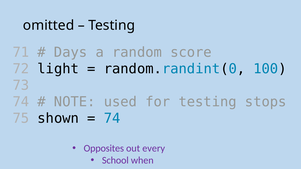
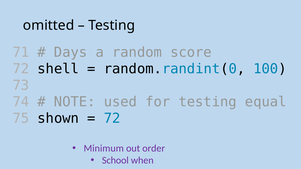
light: light -> shell (58, 69)
stops: stops -> equal (266, 102)
74: 74 -> 72 (112, 119)
Opposites: Opposites -> Minimum (104, 149)
every: every -> order (154, 149)
